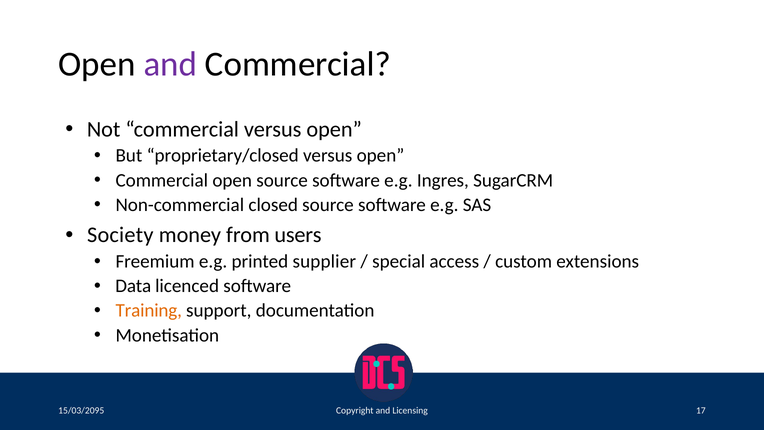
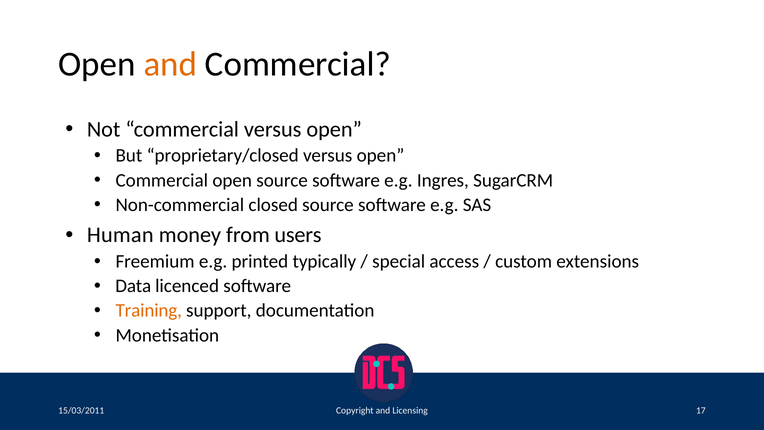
and colour: purple -> orange (170, 64)
Society: Society -> Human (120, 235)
supplier: supplier -> typically (324, 261)
15/03/2095: 15/03/2095 -> 15/03/2011 (81, 410)
